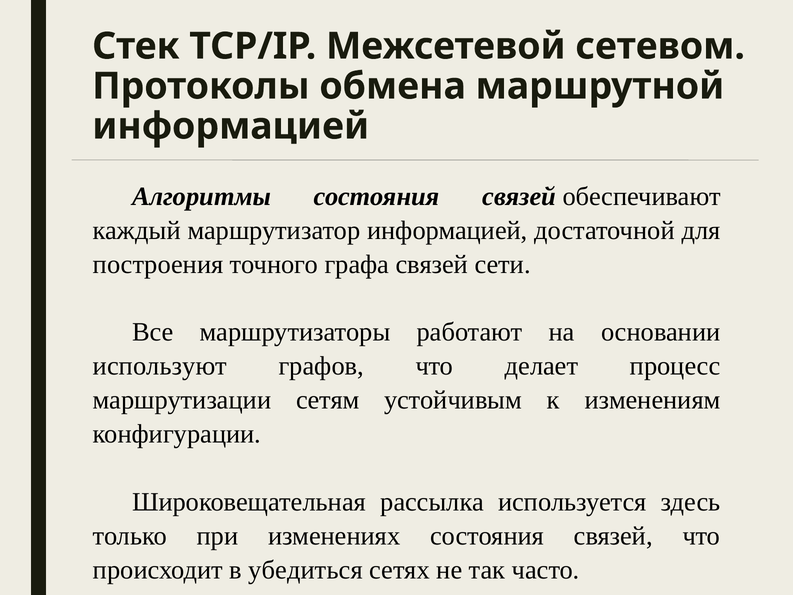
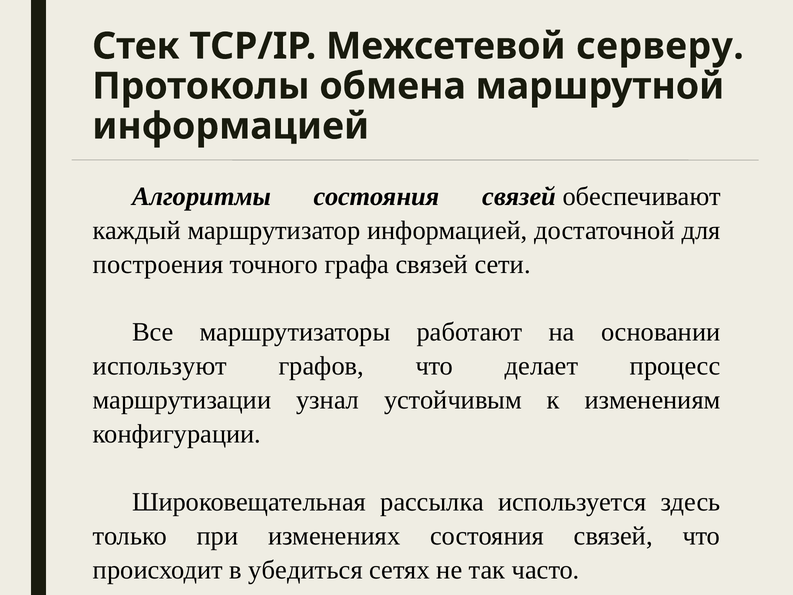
сетевом: сетевом -> серверу (660, 46)
сетям: сетям -> узнал (328, 400)
